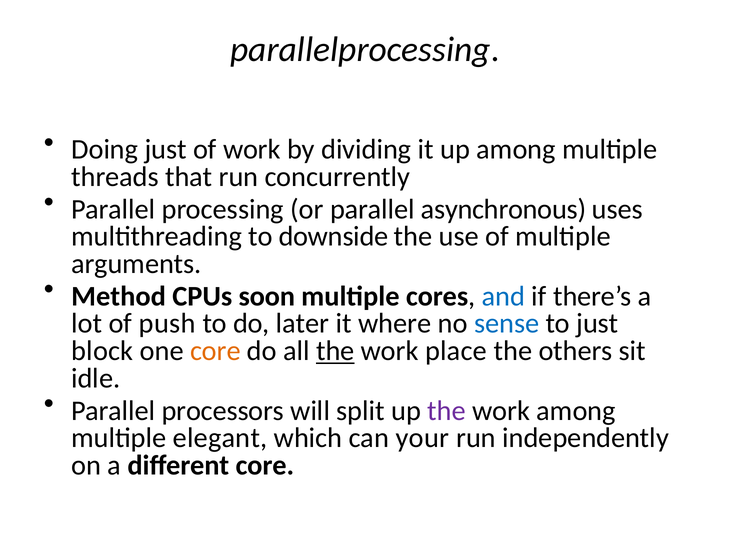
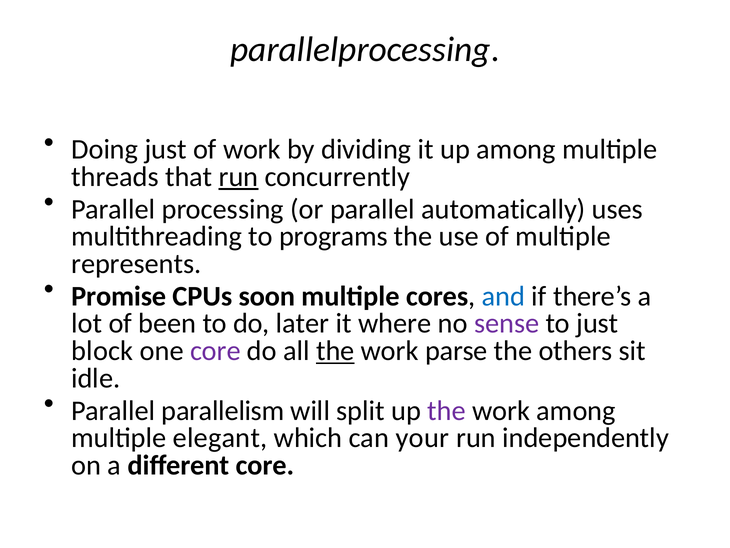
run underline: none -> present (238, 177)
asynchronous: asynchronous -> automatically (503, 209)
downside: downside -> programs (333, 236)
arguments: arguments -> represents (136, 264)
Method: Method -> Promise (119, 296)
push: push -> been (167, 323)
sense colour: blue -> purple (507, 323)
core colour: orange -> purple (215, 351)
place: place -> parse (456, 351)
processors: processors -> parallelism (223, 410)
